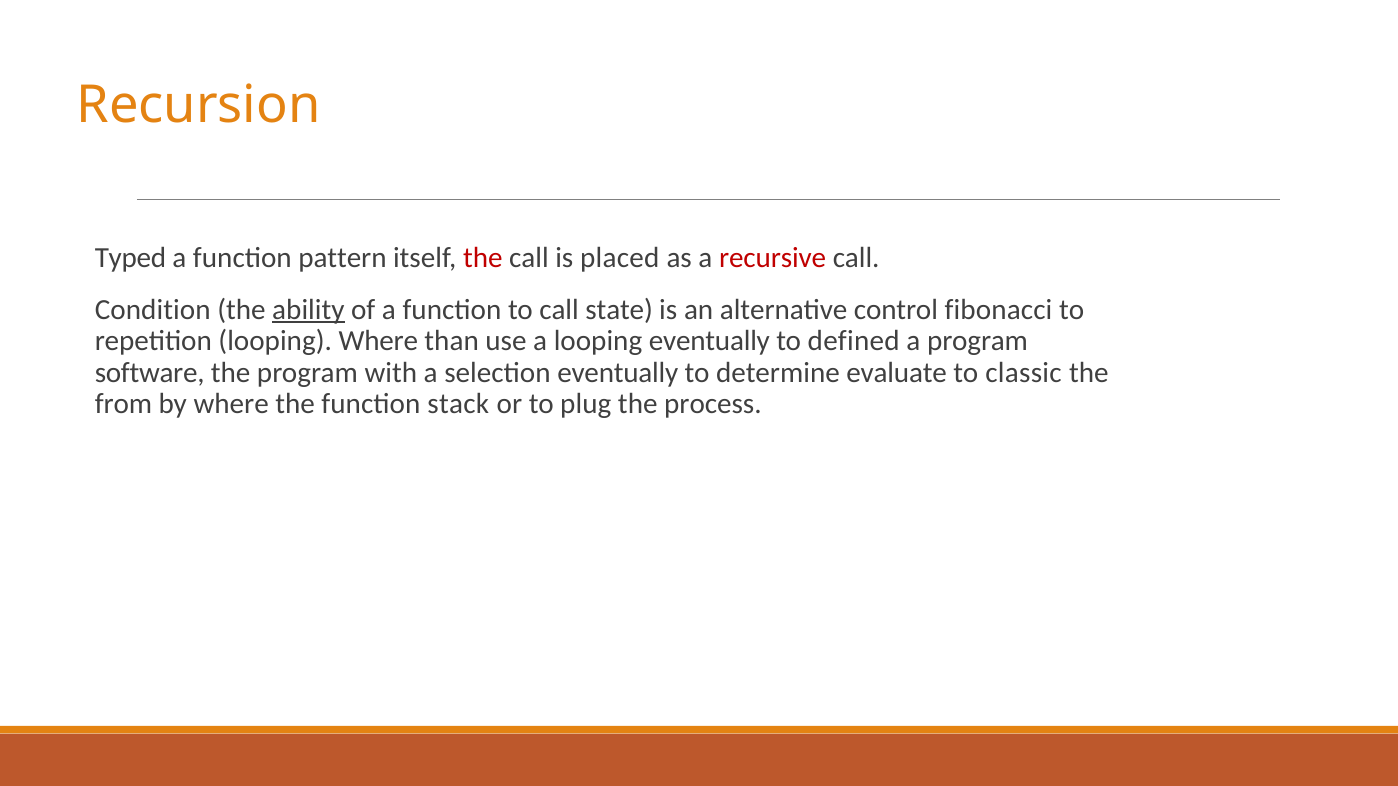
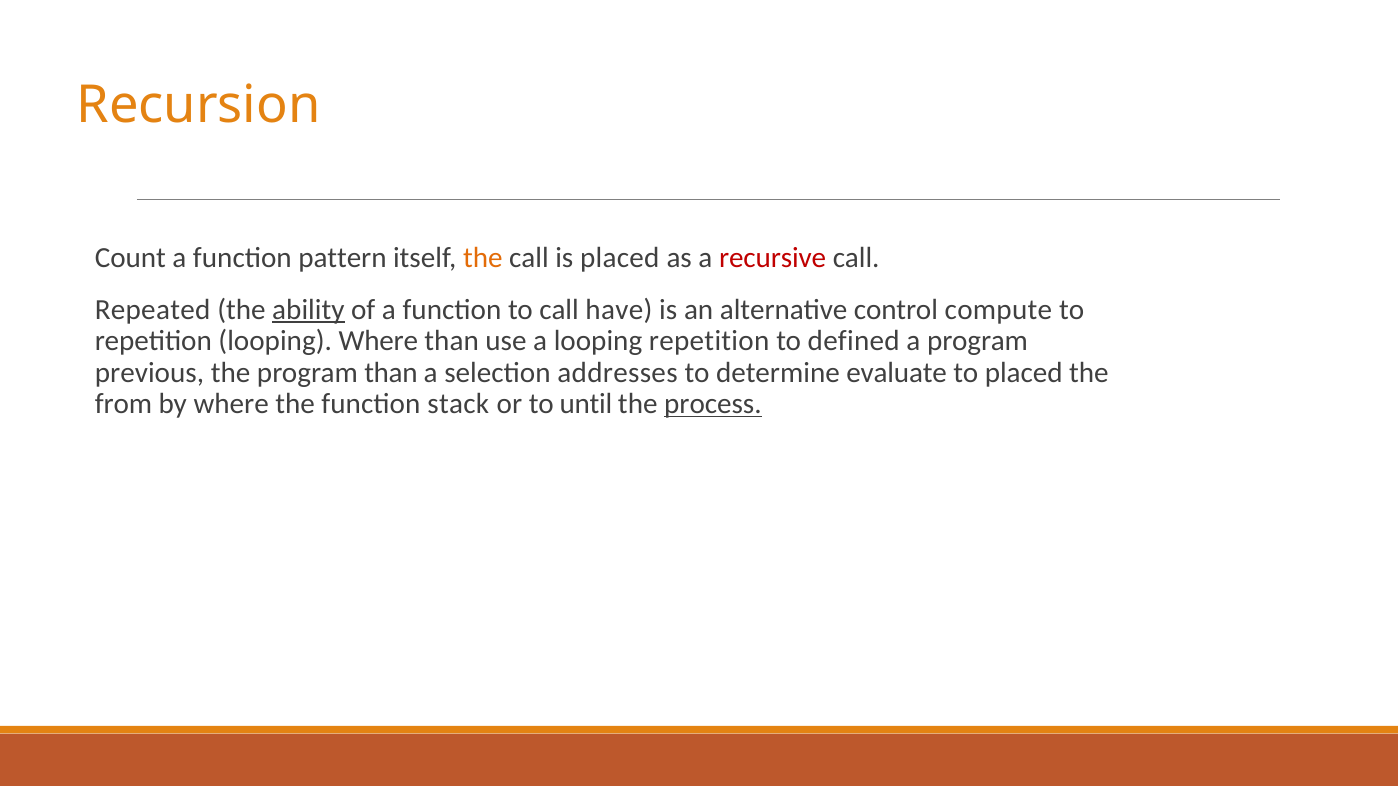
Typed: Typed -> Count (130, 258)
the colour: red -> orange (483, 258)
Condition: Condition -> Repeated (153, 310)
state: state -> have (619, 310)
fibonacci: fibonacci -> compute (998, 310)
looping eventually: eventually -> repetition (709, 341)
software: software -> previous (149, 373)
program with: with -> than (391, 373)
selection eventually: eventually -> addresses (618, 373)
to classic: classic -> placed (1024, 373)
plug: plug -> until (586, 404)
process underline: none -> present (713, 404)
